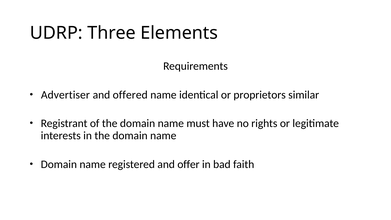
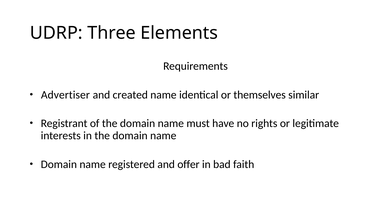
offered: offered -> created (130, 95)
proprietors: proprietors -> themselves (260, 95)
